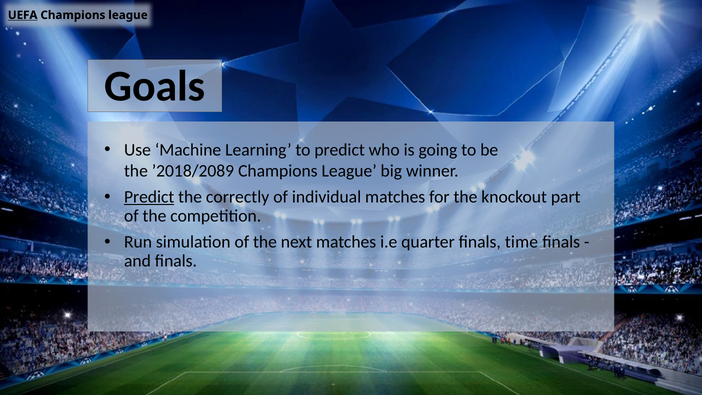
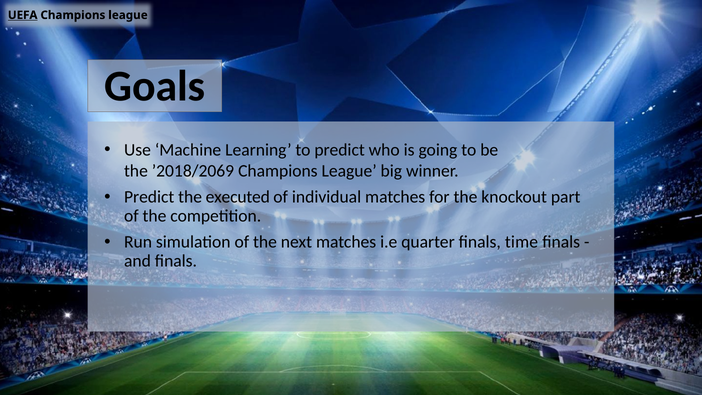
’2018/2089: ’2018/2089 -> ’2018/2069 (193, 171)
Predict underline: present -> none (149, 197)
correctly: correctly -> executed (238, 197)
